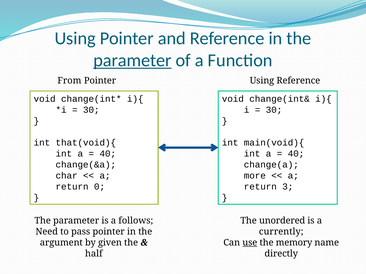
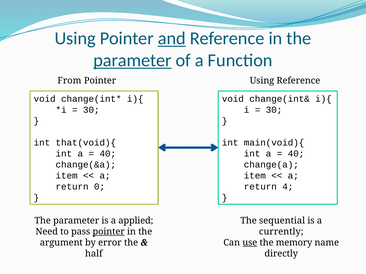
and underline: none -> present (172, 38)
char: char -> item (67, 176)
more: more -> item (255, 176)
3: 3 -> 4 (288, 187)
follows: follows -> applied (136, 221)
unordered: unordered -> sequential (282, 221)
pointer underline: none -> present (109, 232)
given: given -> error (110, 243)
